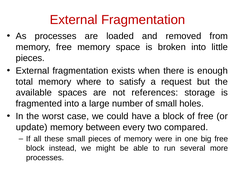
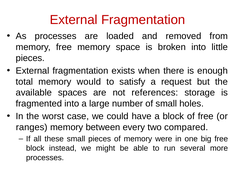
where: where -> would (89, 82)
update: update -> ranges (32, 127)
